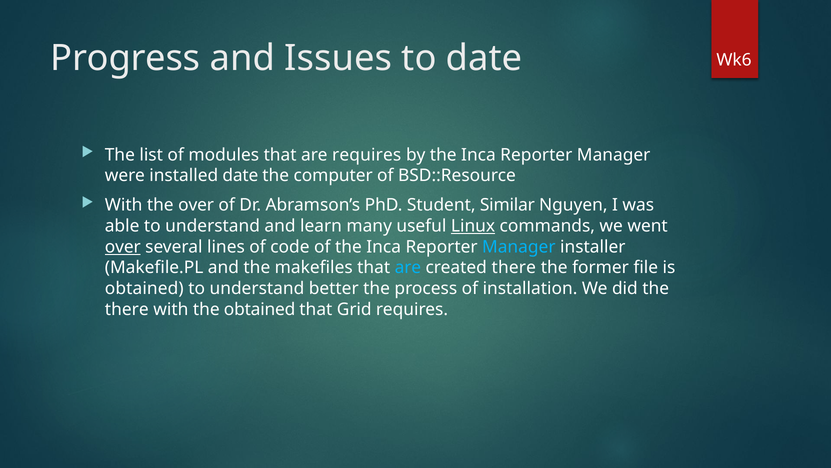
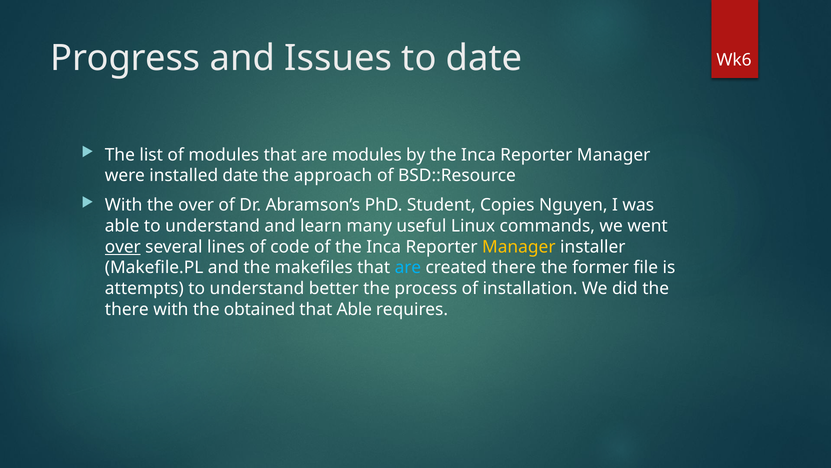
are requires: requires -> modules (367, 155)
computer: computer -> approach (333, 175)
Similar: Similar -> Copies (507, 205)
Linux underline: present -> none (473, 226)
Manager colour: light blue -> yellow (519, 247)
obtained: obtained -> attempts (144, 288)
that Grid: Grid -> Able (354, 309)
